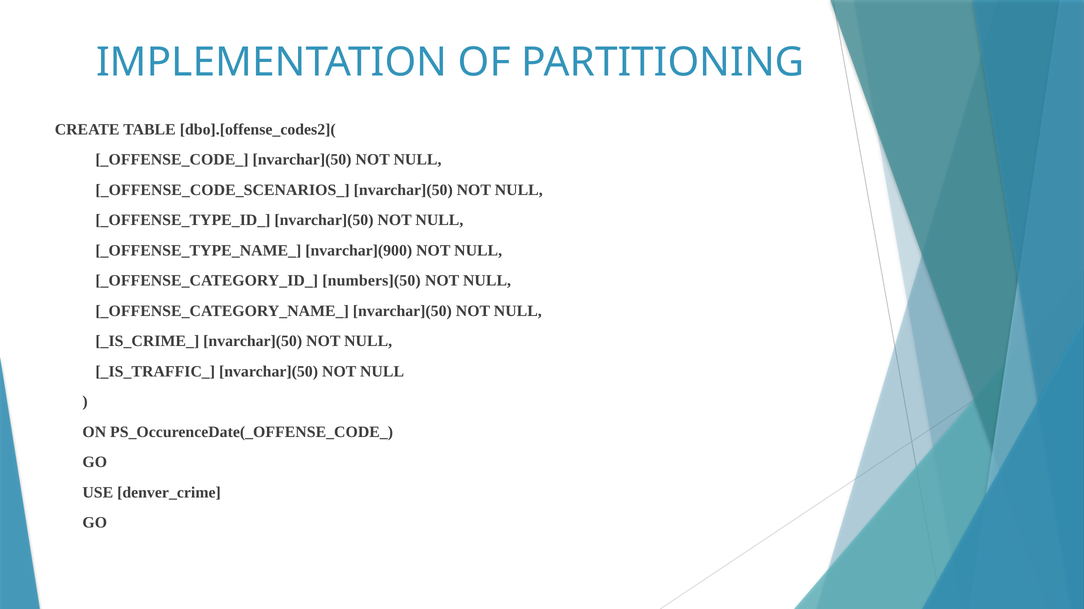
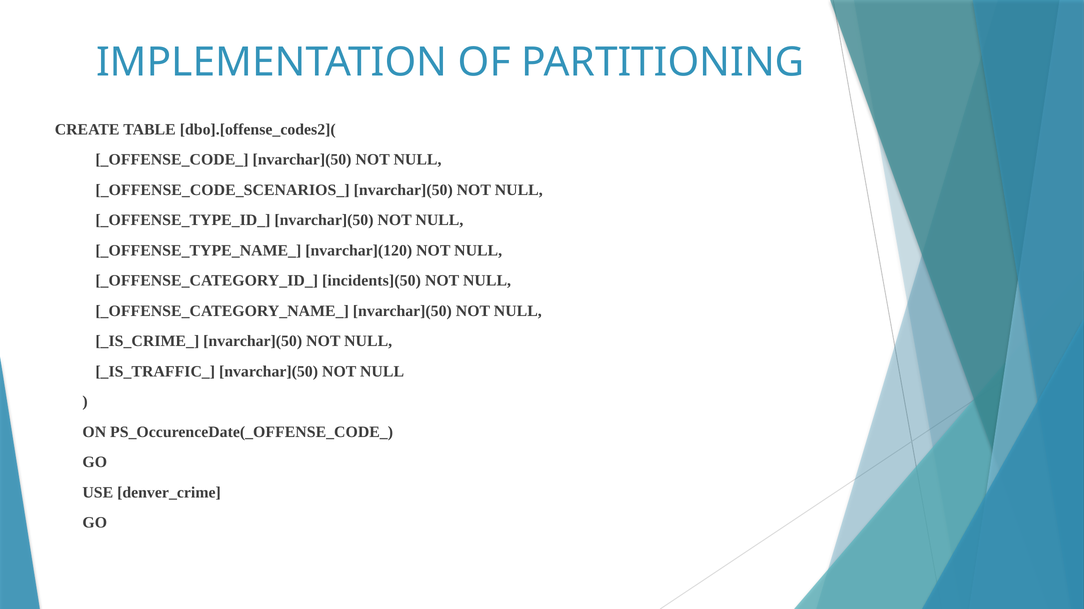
nvarchar](900: nvarchar](900 -> nvarchar](120 (359, 251)
numbers](50: numbers](50 -> incidents](50 (372, 281)
